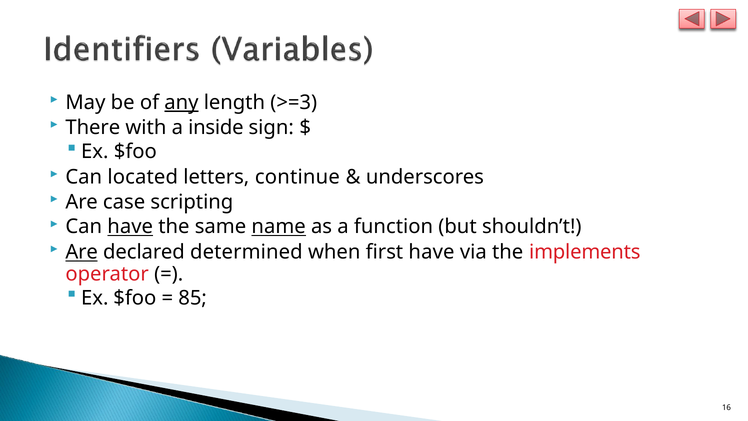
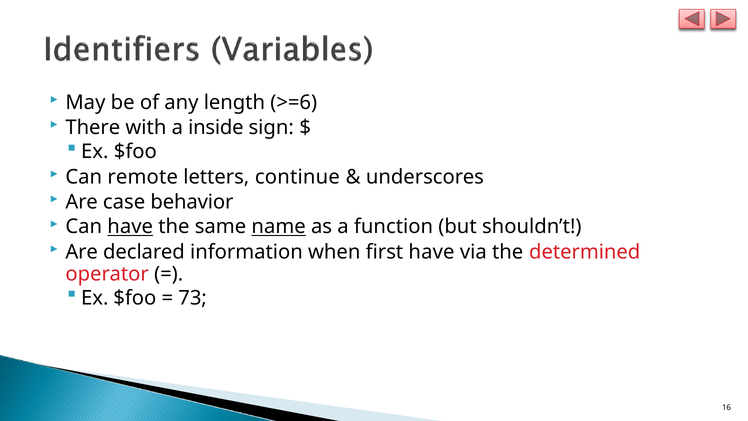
any underline: present -> none (181, 103)
>=3: >=3 -> >=6 (294, 103)
located: located -> remote (143, 177)
scripting: scripting -> behavior (192, 202)
Are underline: present -> none (82, 252)
determined: determined -> information (246, 252)
implements: implements -> determined (585, 252)
85: 85 -> 73 (193, 298)
